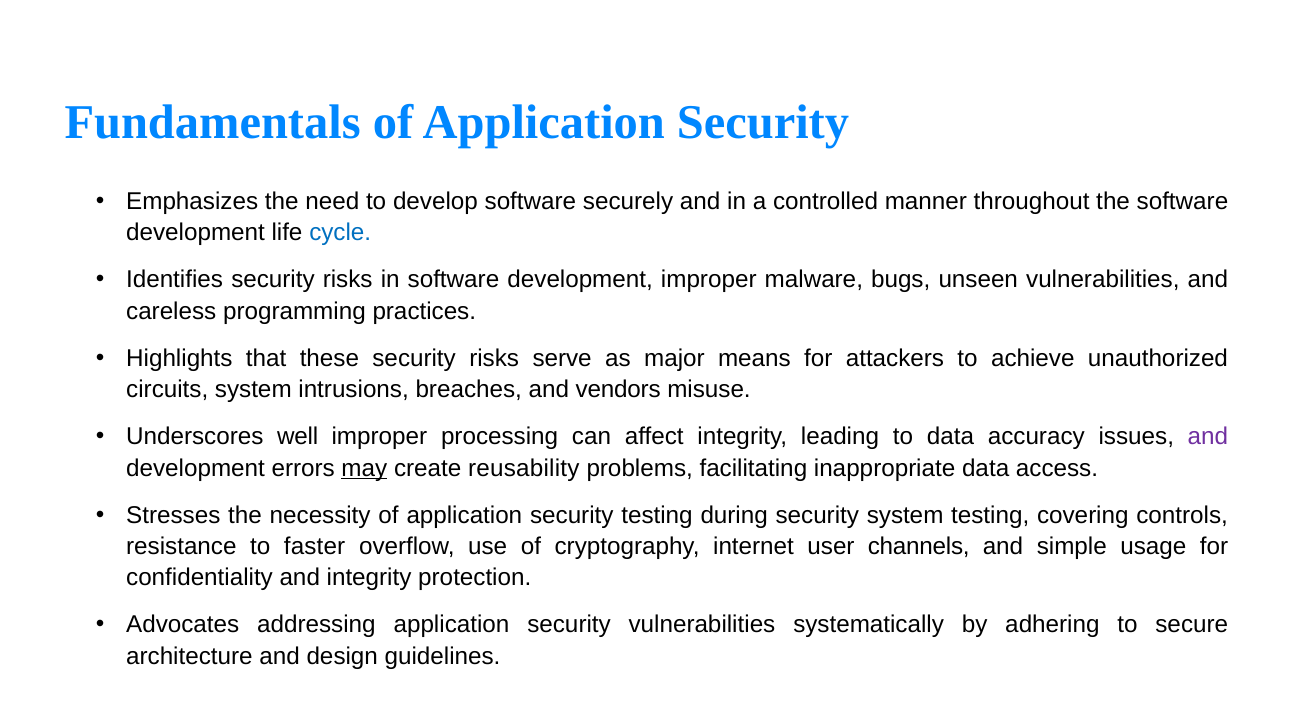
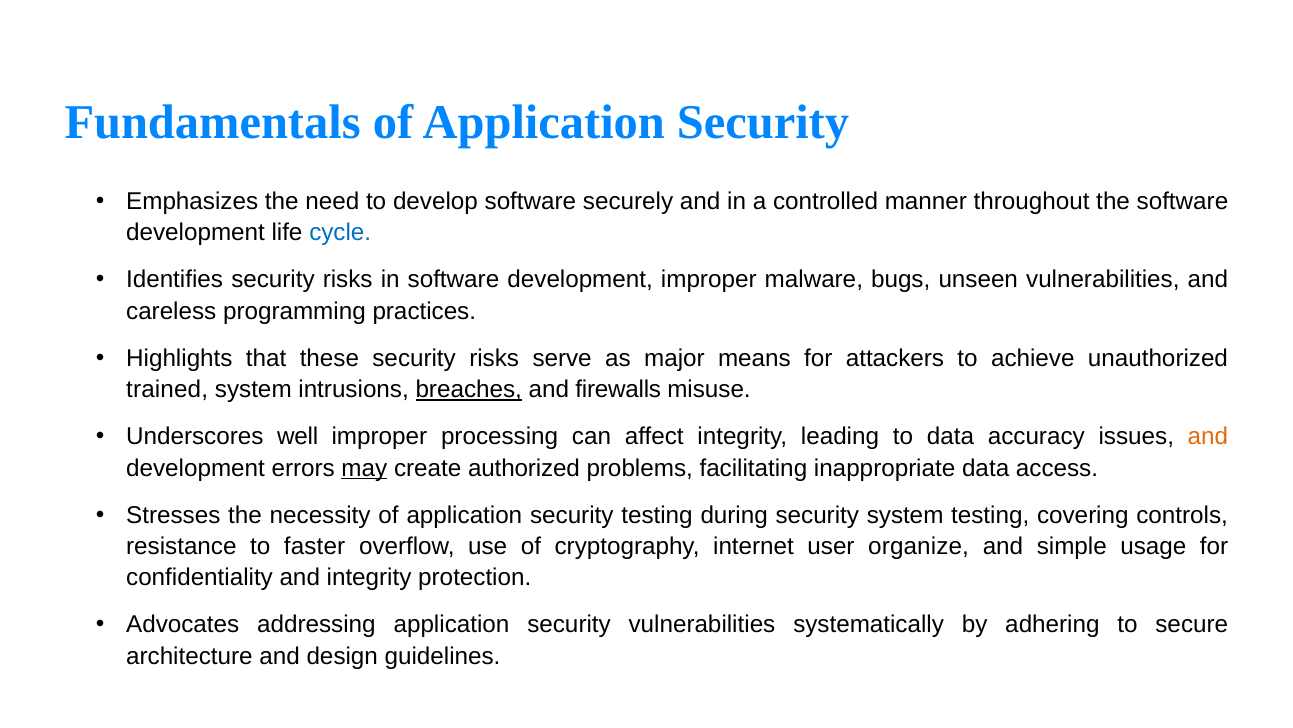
circuits: circuits -> trained (167, 389)
breaches underline: none -> present (469, 389)
vendors: vendors -> firewalls (618, 389)
and colour: purple -> orange (1208, 436)
reusability: reusability -> authorized (524, 468)
channels: channels -> organize (919, 546)
